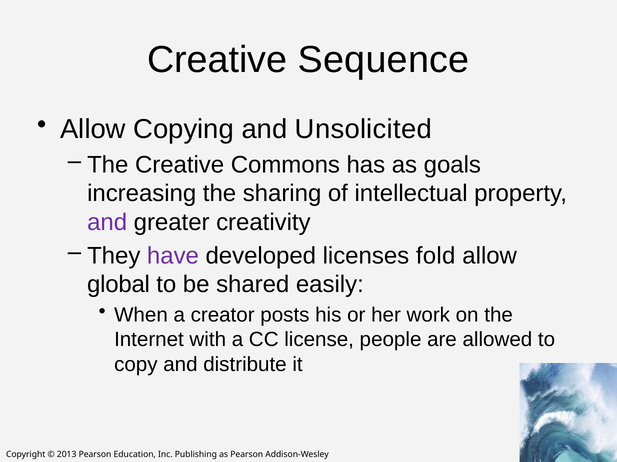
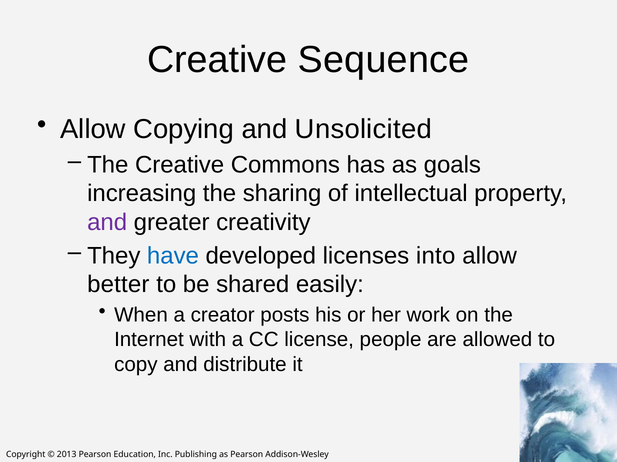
have colour: purple -> blue (173, 256)
fold: fold -> into (436, 256)
global: global -> better (118, 285)
